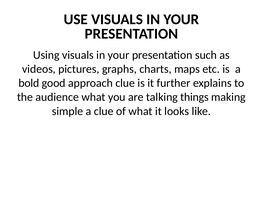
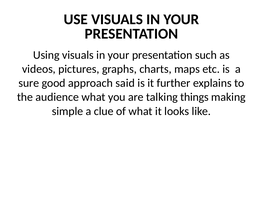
bold: bold -> sure (29, 83)
approach clue: clue -> said (125, 83)
